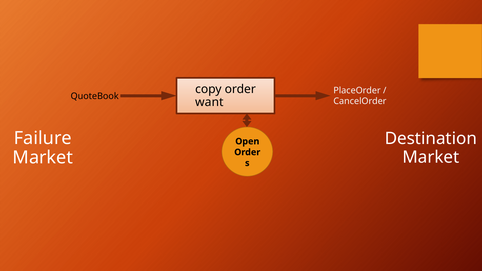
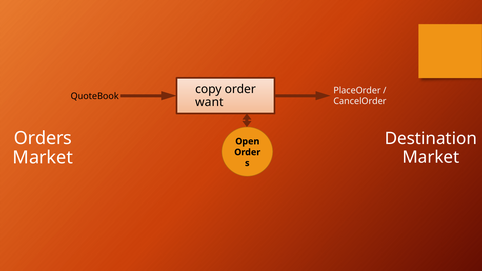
Failure: Failure -> Orders (43, 138)
